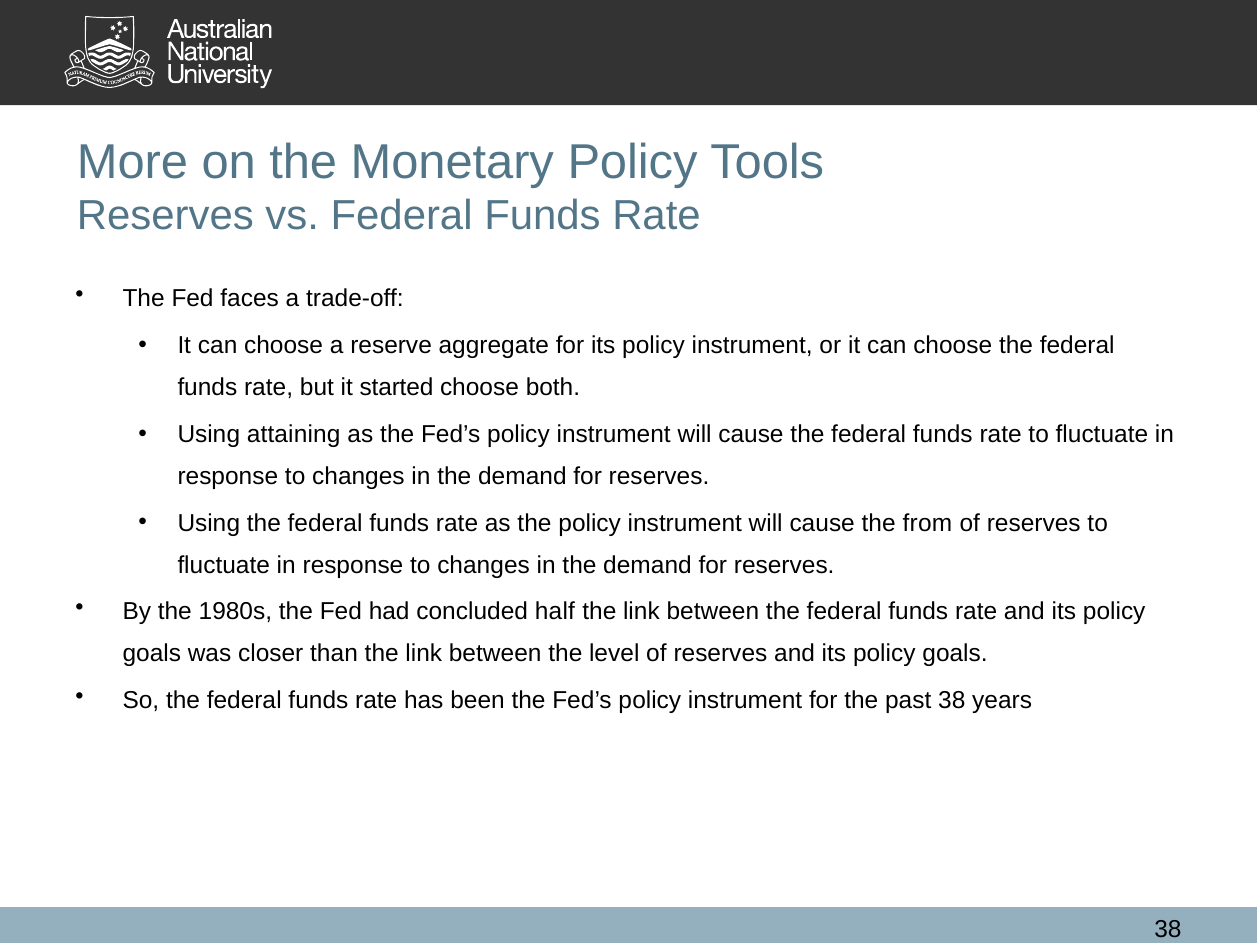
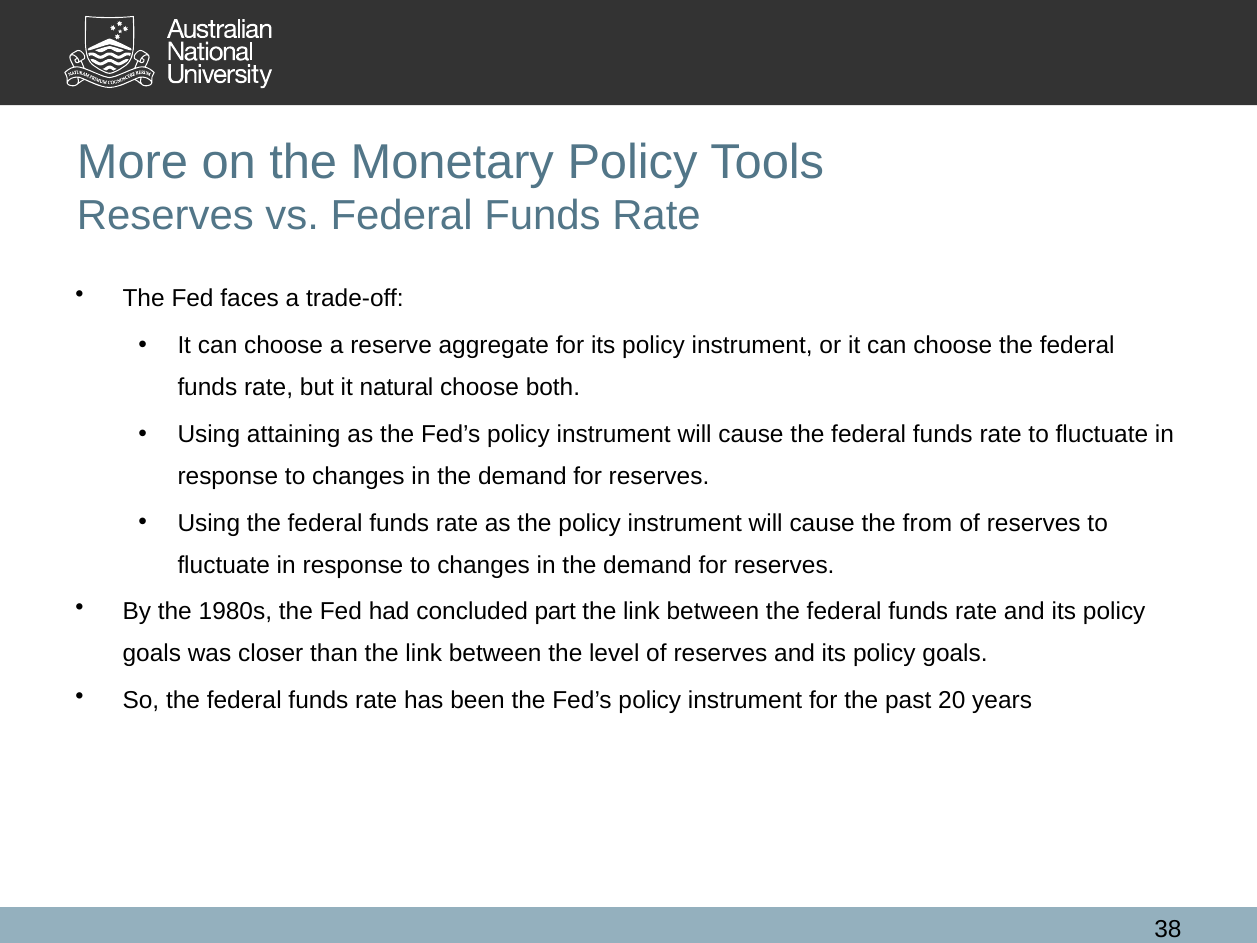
started: started -> natural (397, 387)
half: half -> part (555, 612)
past 38: 38 -> 20 (952, 700)
